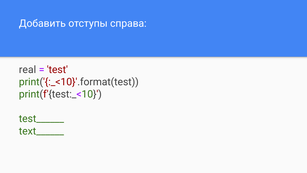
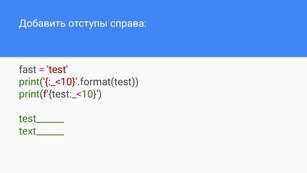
real: real -> fast (28, 70)
